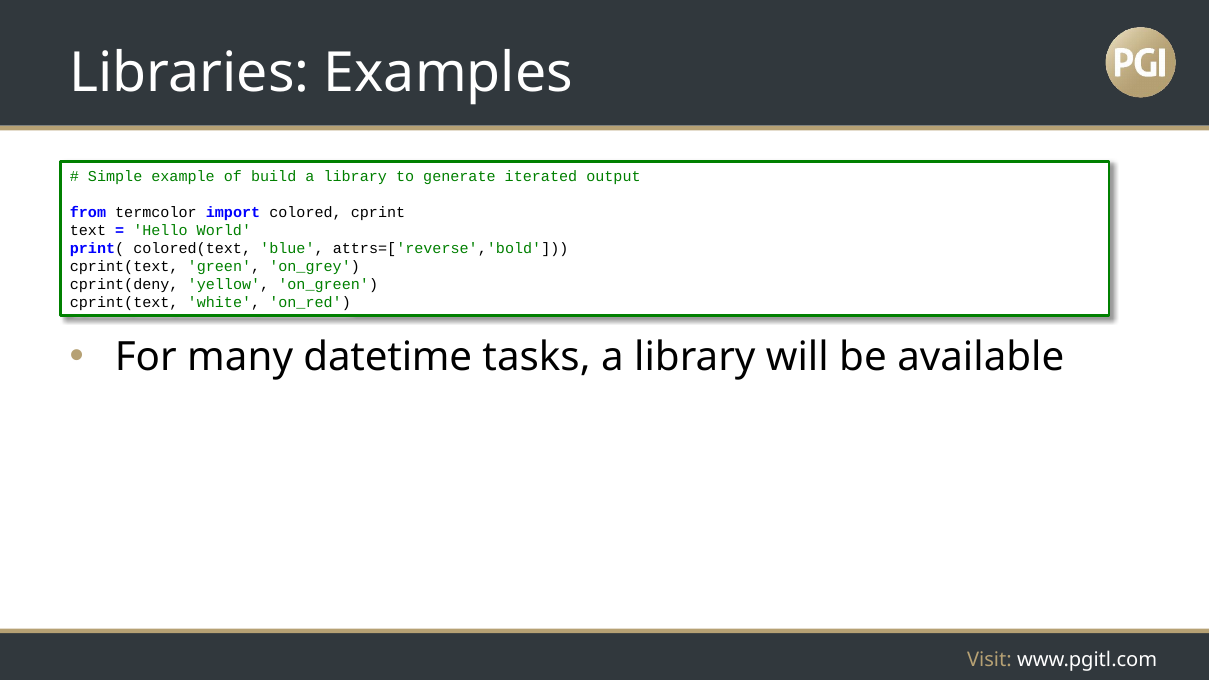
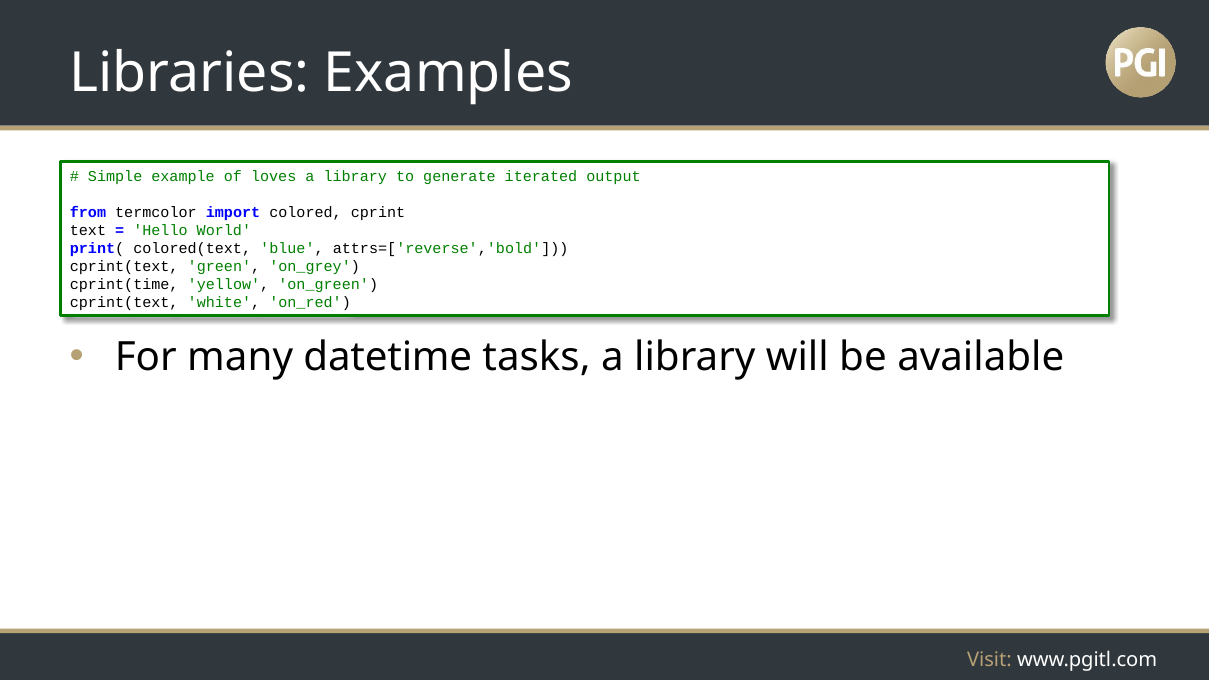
build: build -> loves (274, 176)
cprint(deny: cprint(deny -> cprint(time (124, 285)
